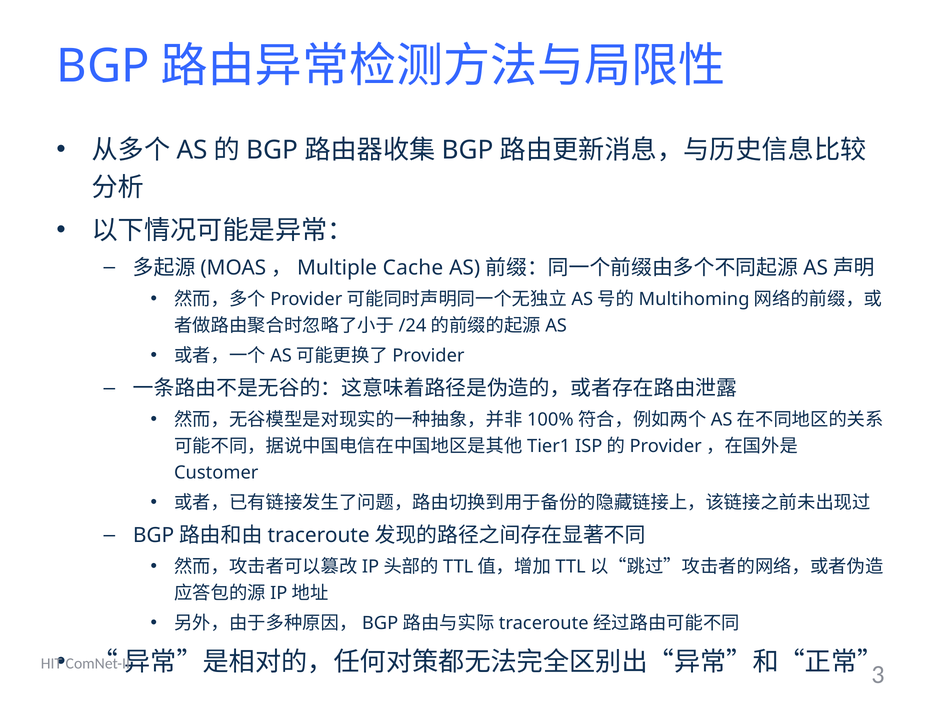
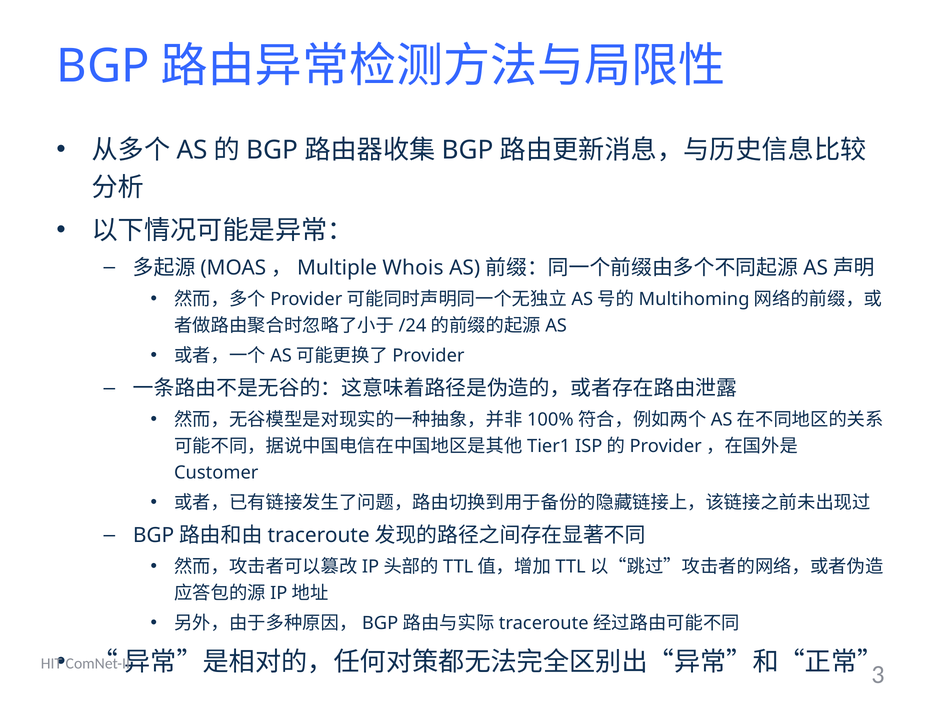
Cache: Cache -> Whois (413, 268)
